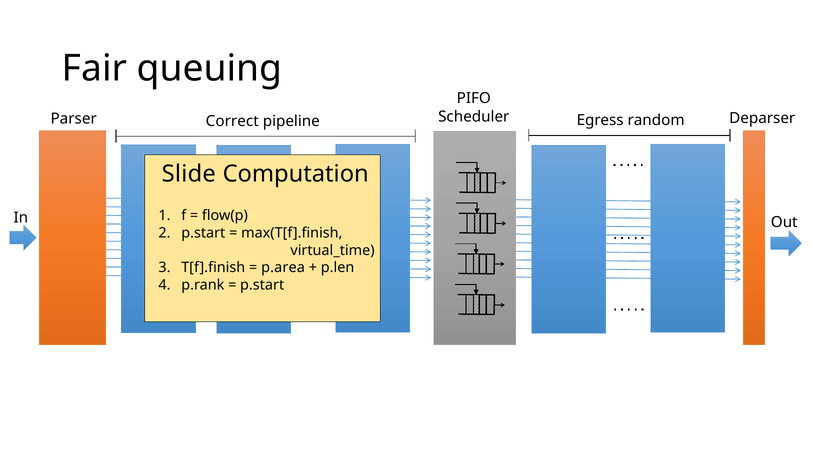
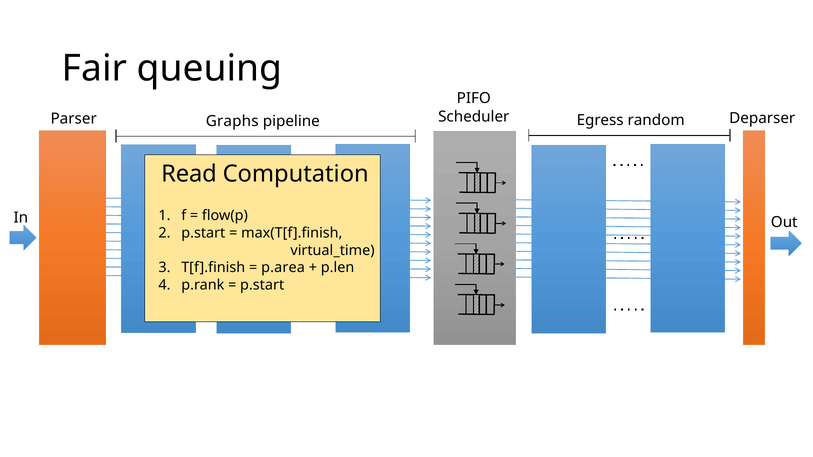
Correct: Correct -> Graphs (232, 121)
Slide: Slide -> Read (189, 174)
